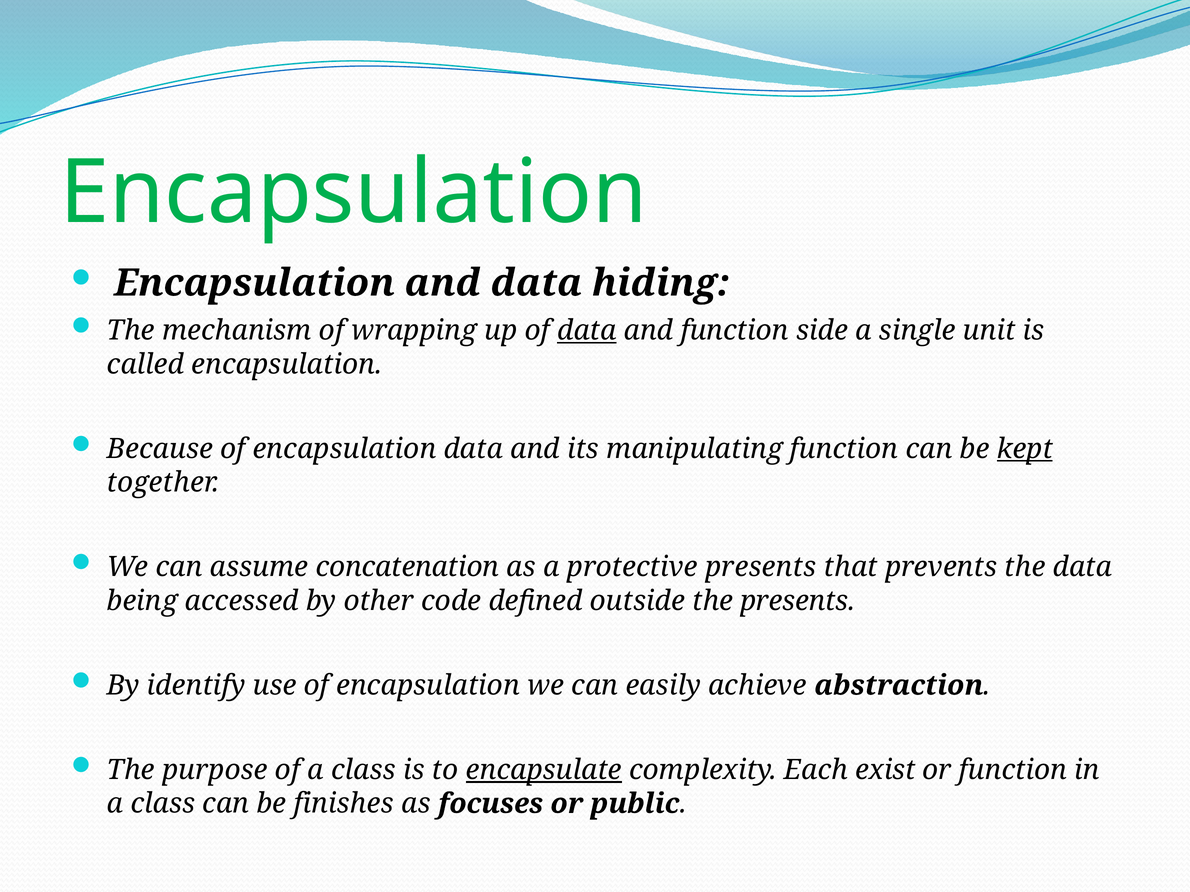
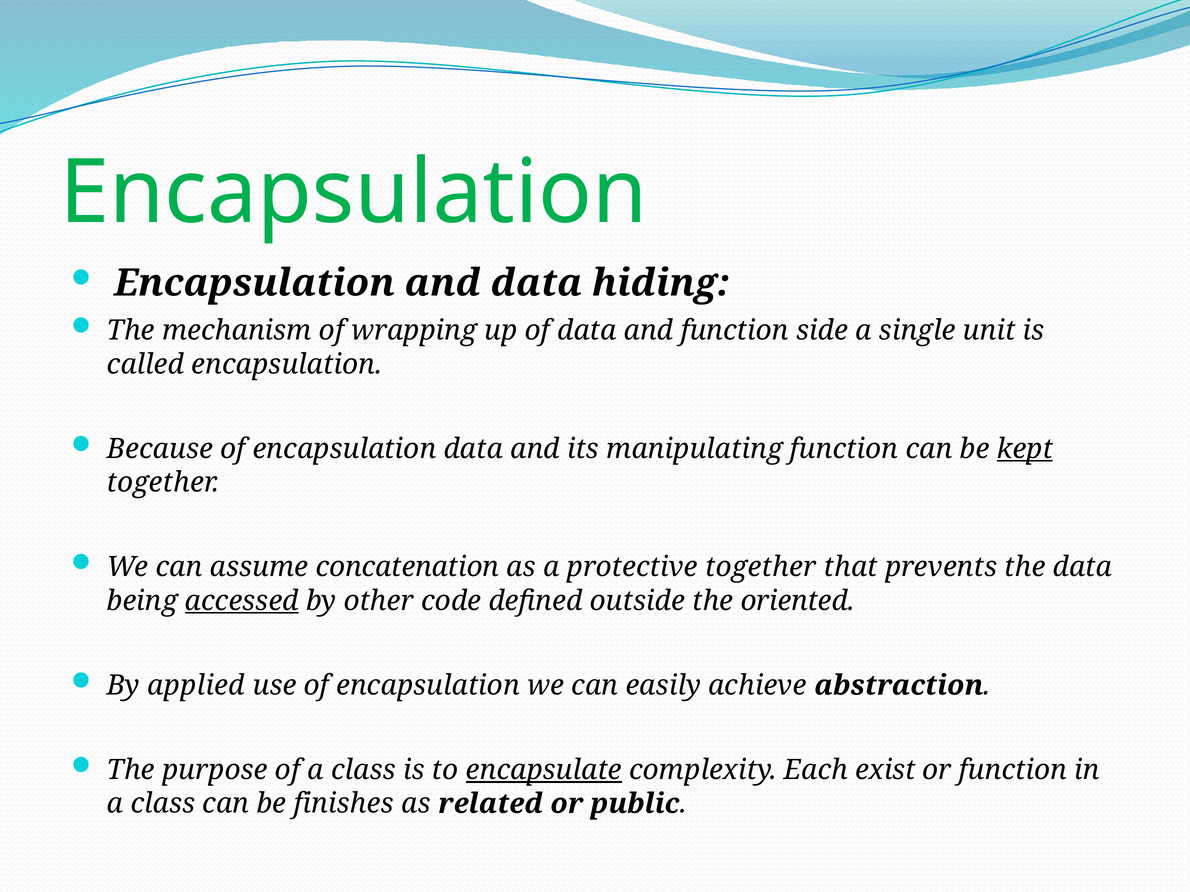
data underline: present -> none (587, 331)
protective presents: presents -> together (761, 567)
accessed underline: none -> present (242, 601)
the presents: presents -> oriented (798, 601)
identify: identify -> applied (196, 686)
focuses: focuses -> related (491, 804)
